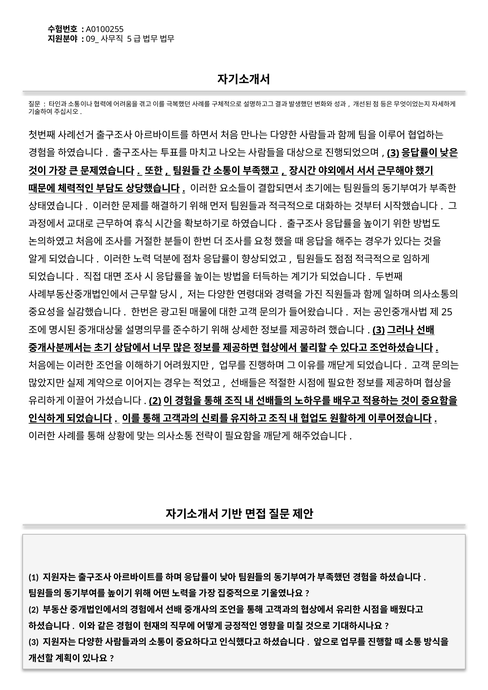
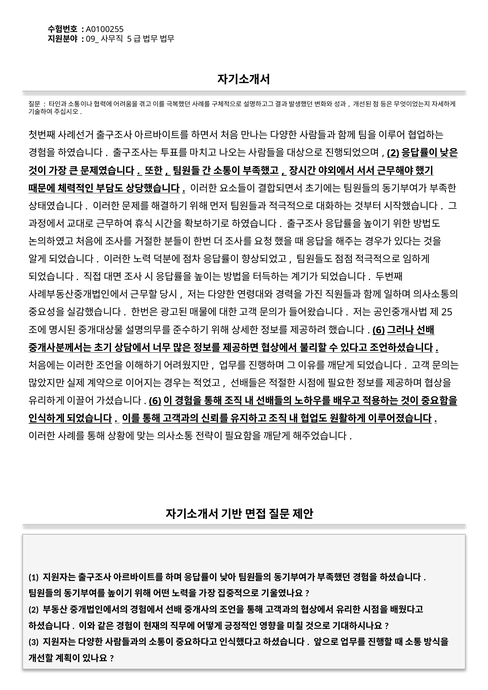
3: 3 -> 2 (393, 153)
3: 3 -> 6 (379, 330)
2: 2 -> 6 (155, 401)
